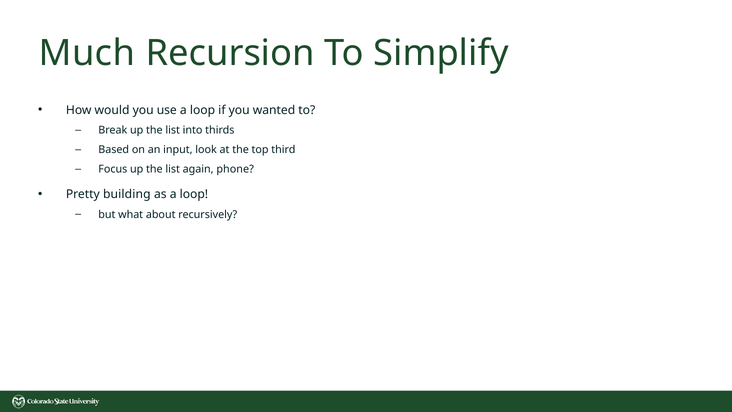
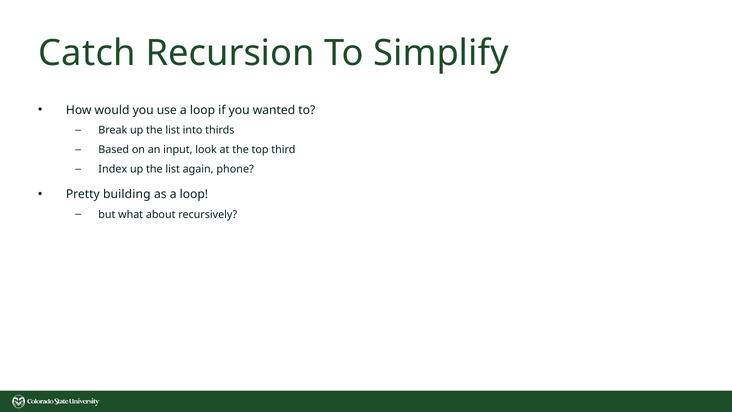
Much: Much -> Catch (87, 53)
Focus: Focus -> Index (113, 169)
